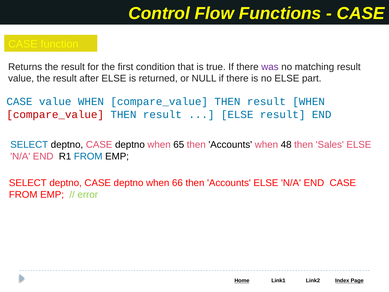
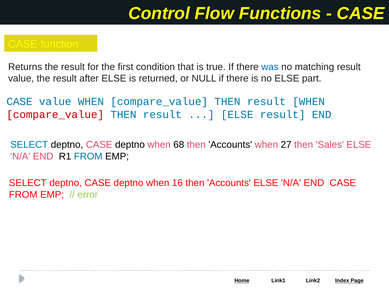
was colour: purple -> blue (270, 67)
65: 65 -> 68 (179, 145)
48: 48 -> 27 (286, 145)
66: 66 -> 16 (177, 183)
